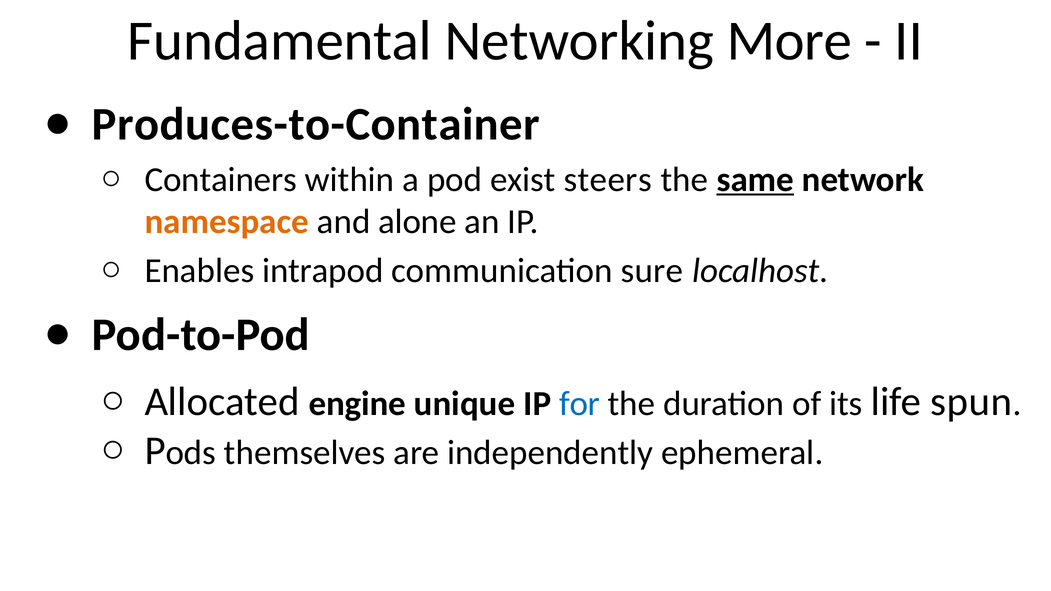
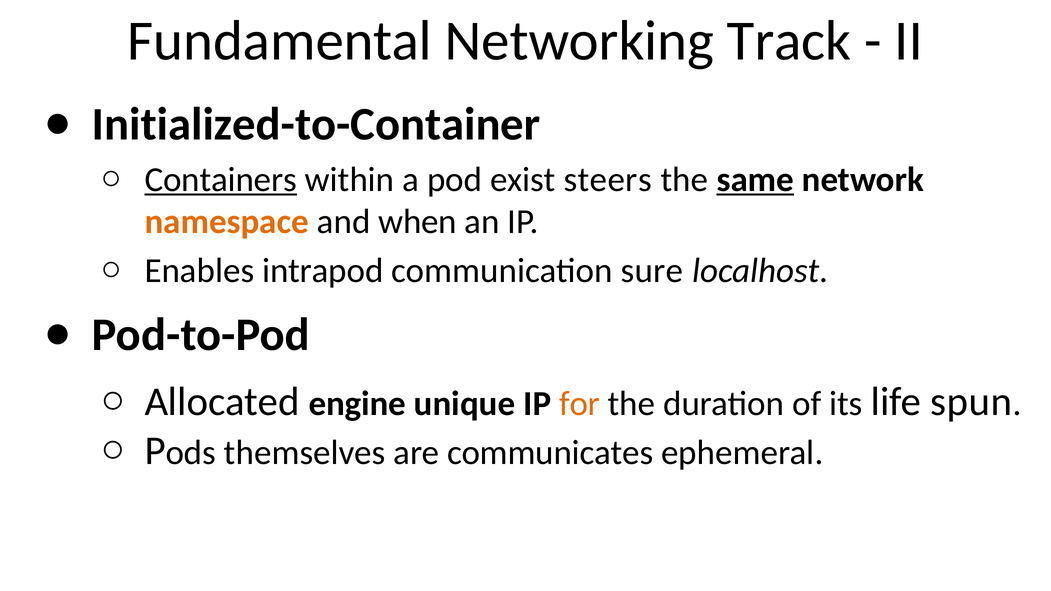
More: More -> Track (789, 41)
Produces-to-Container: Produces-to-Container -> Initialized-to-Container (316, 124)
Containers underline: none -> present (221, 180)
alone: alone -> when (417, 222)
for colour: blue -> orange (580, 404)
independently: independently -> communicates (550, 453)
